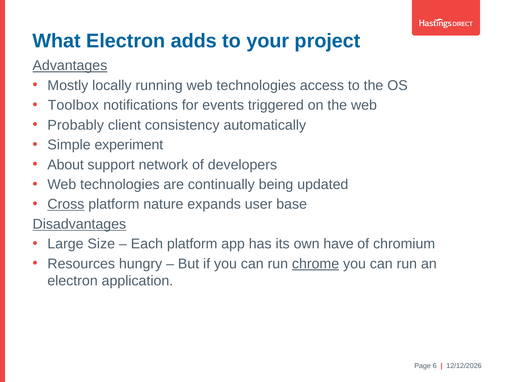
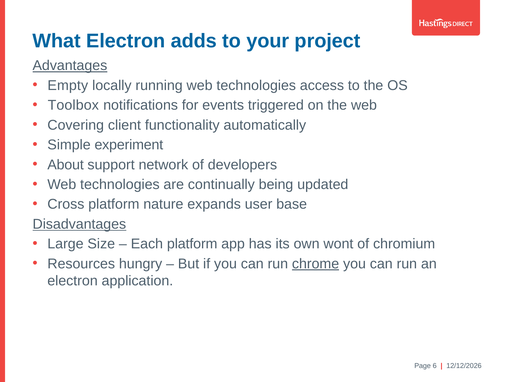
Mostly: Mostly -> Empty (68, 85)
Probably: Probably -> Covering (76, 125)
consistency: consistency -> functionality (182, 125)
Cross underline: present -> none (66, 204)
have: have -> wont (338, 244)
